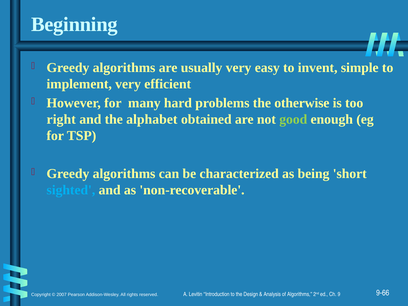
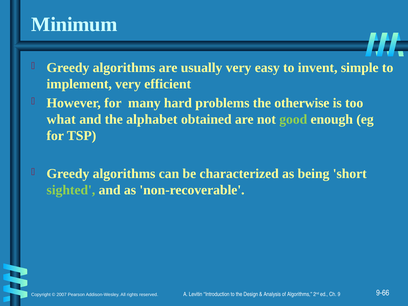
Beginning: Beginning -> Minimum (74, 25)
right: right -> what (61, 119)
sighted colour: light blue -> light green (71, 190)
